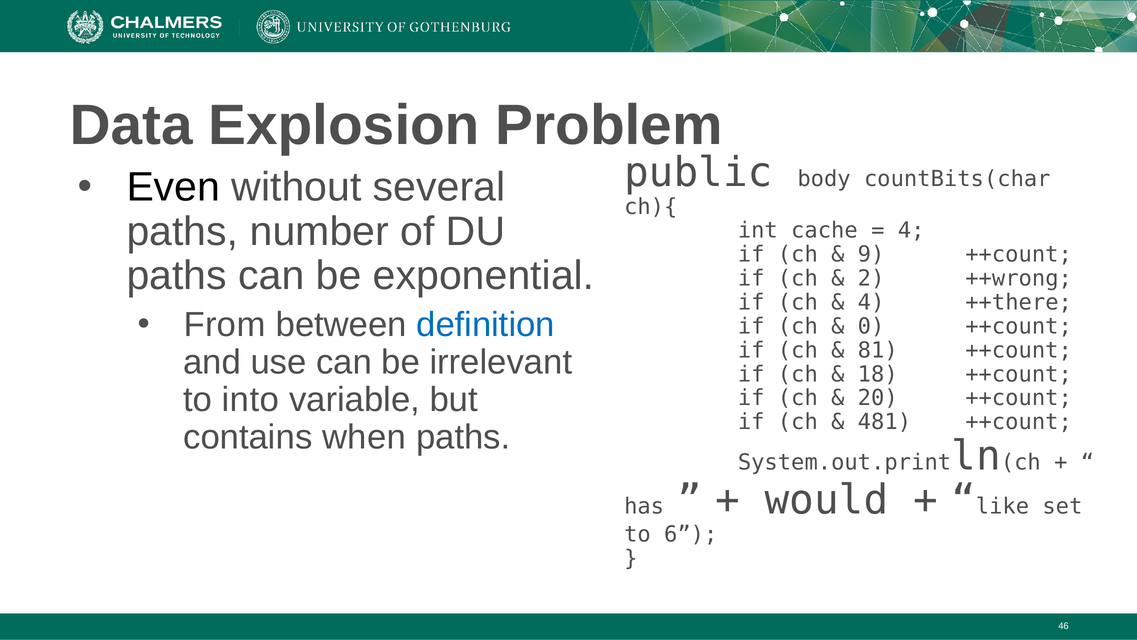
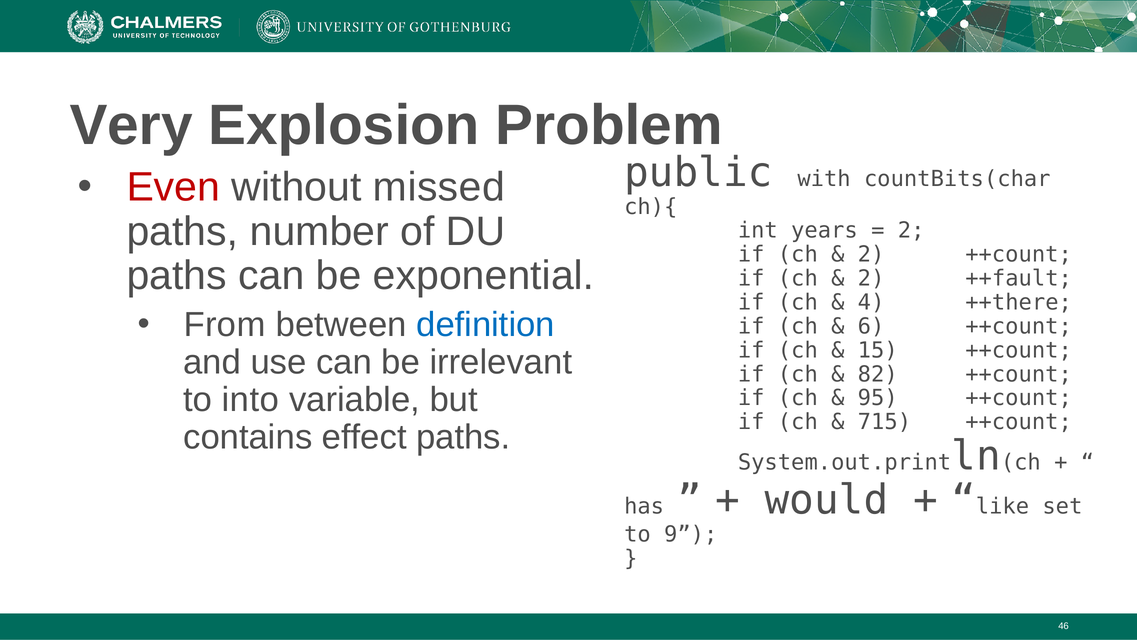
Data: Data -> Very (131, 126)
body: body -> with (824, 179)
Even colour: black -> red (173, 187)
several: several -> missed (439, 187)
cache: cache -> years (824, 231)
4: 4 -> 2 (911, 231)
9: 9 -> 2 (871, 254)
++wrong: ++wrong -> ++fault (1019, 278)
0: 0 -> 6 (871, 326)
81: 81 -> 15 (878, 350)
18: 18 -> 82 (878, 374)
20: 20 -> 95 (878, 398)
481: 481 -> 715 (884, 422)
when: when -> effect (364, 437)
6: 6 -> 9 (691, 534)
